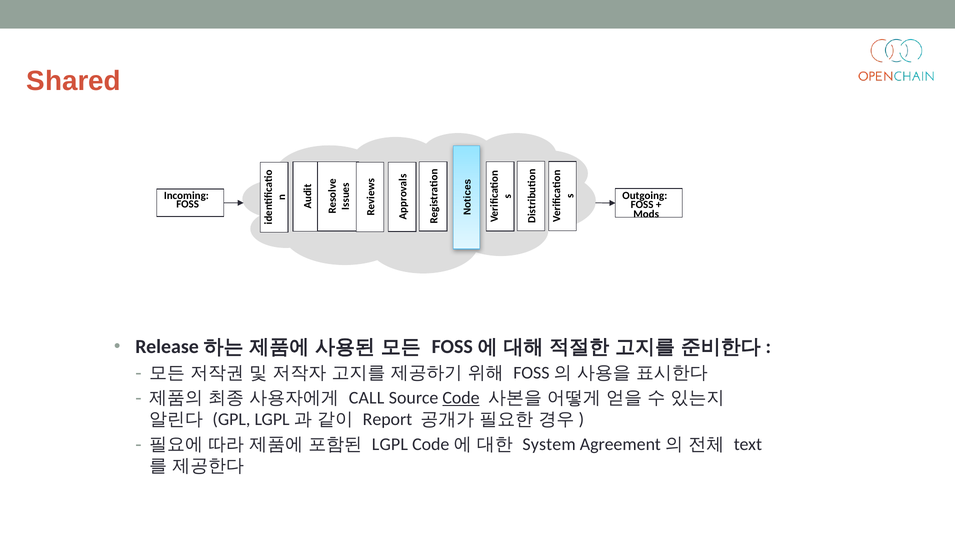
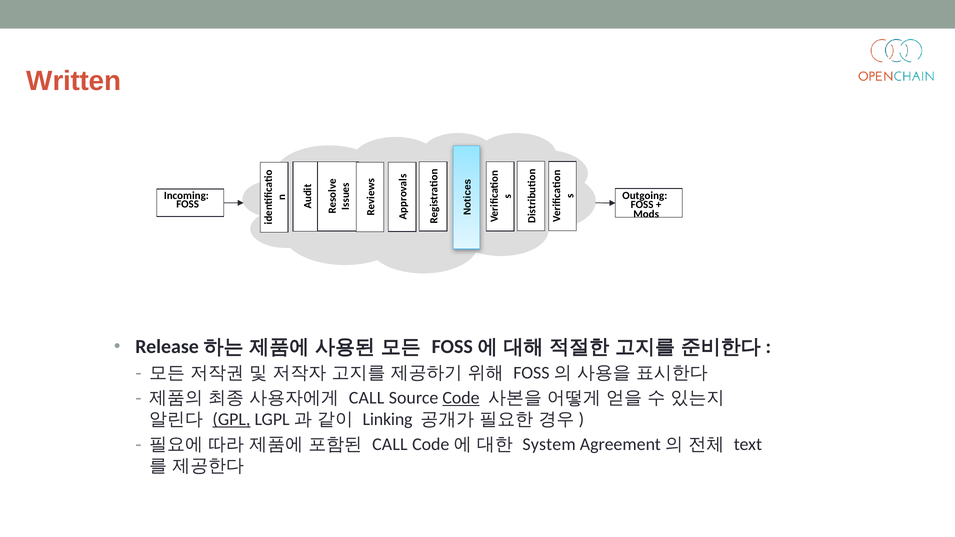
Shared: Shared -> Written (74, 81)
GPL underline: none -> present (231, 420)
Report: Report -> Linking (388, 420)
LGPL: LGPL -> CALL (390, 445)
